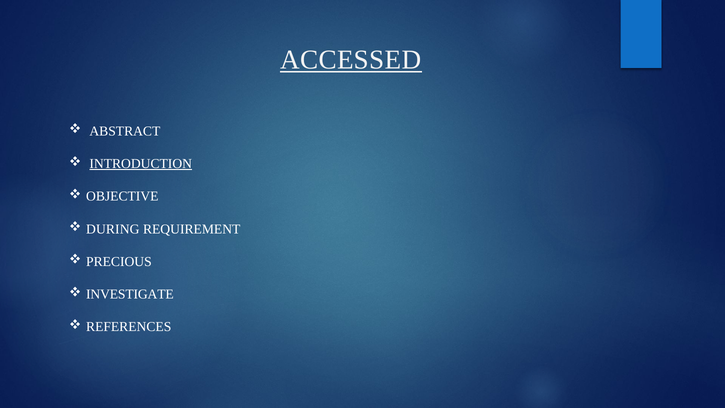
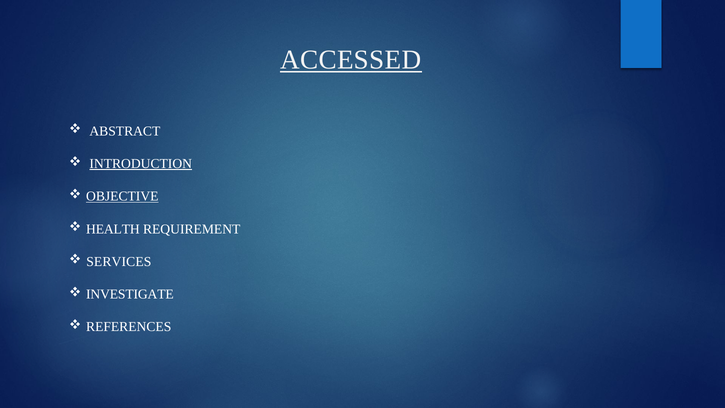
OBJECTIVE underline: none -> present (122, 196)
DURING: DURING -> HEALTH (113, 229)
PRECIOUS: PRECIOUS -> SERVICES (119, 262)
